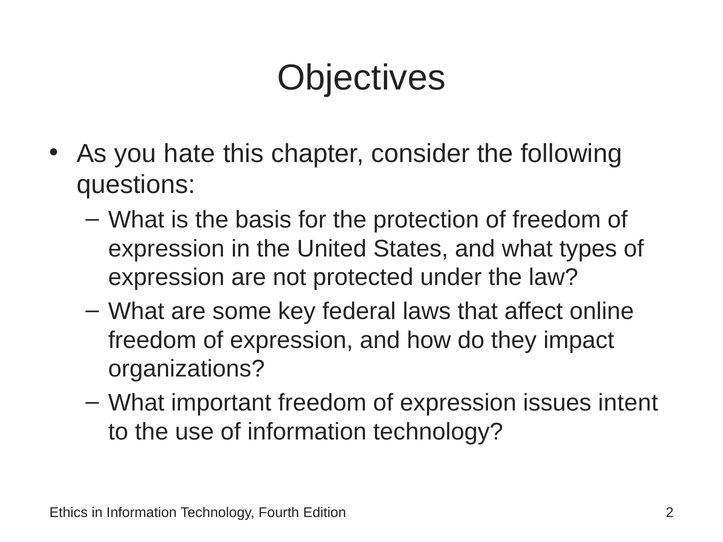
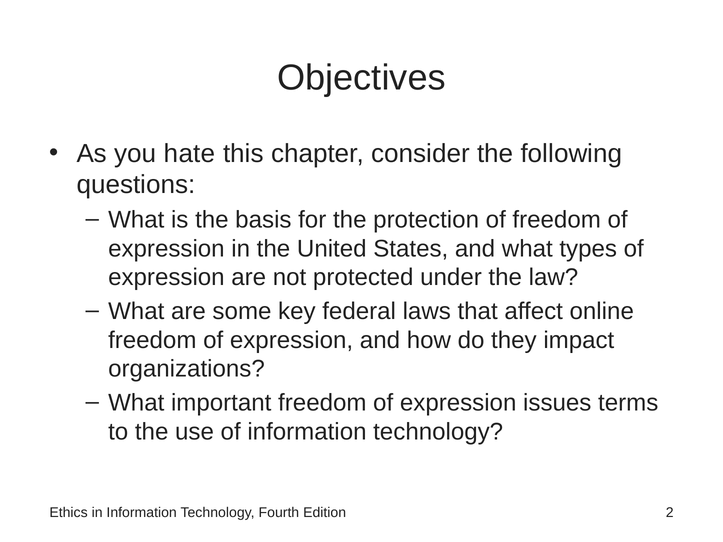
intent: intent -> terms (628, 403)
